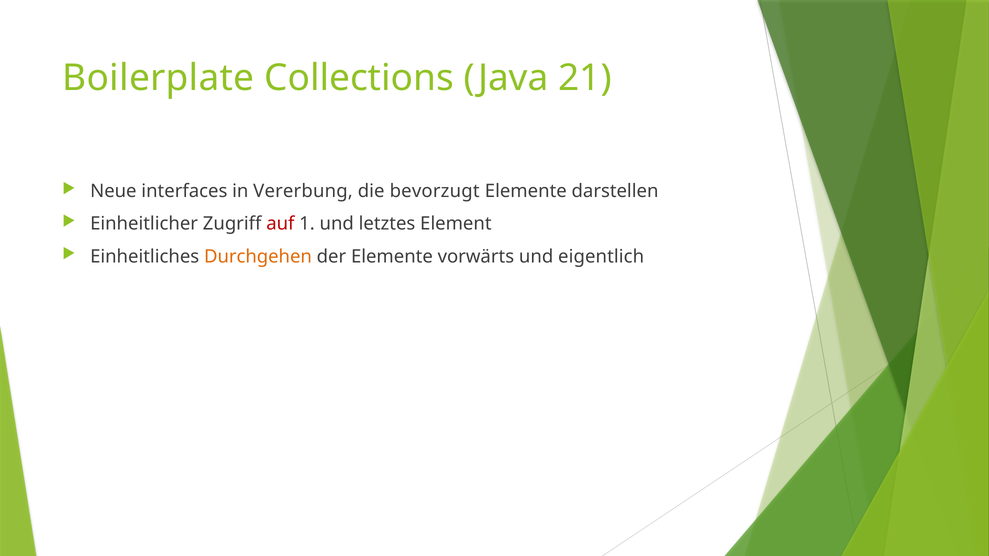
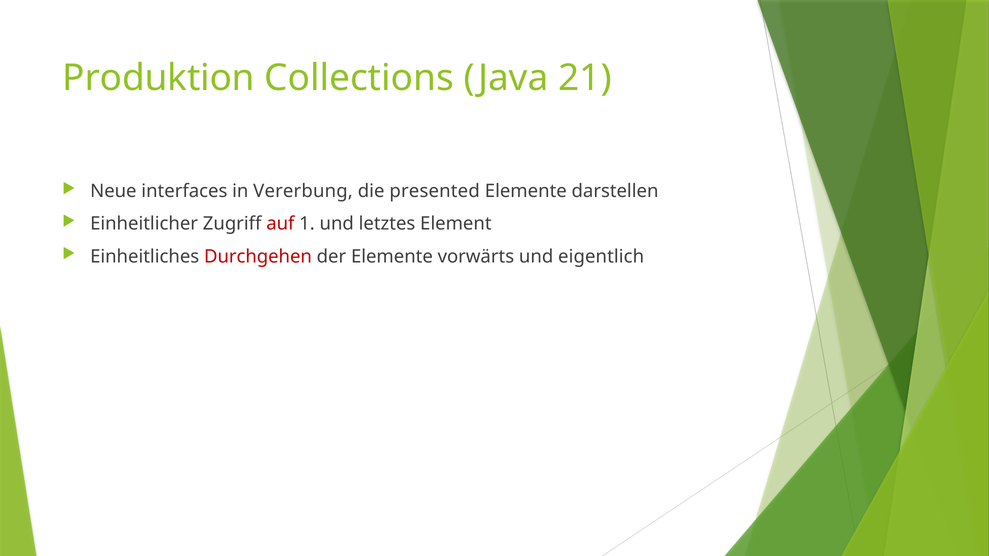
Boilerplate: Boilerplate -> Produktion (159, 78)
bevorzugt: bevorzugt -> presented (435, 191)
Durchgehen colour: orange -> red (258, 257)
